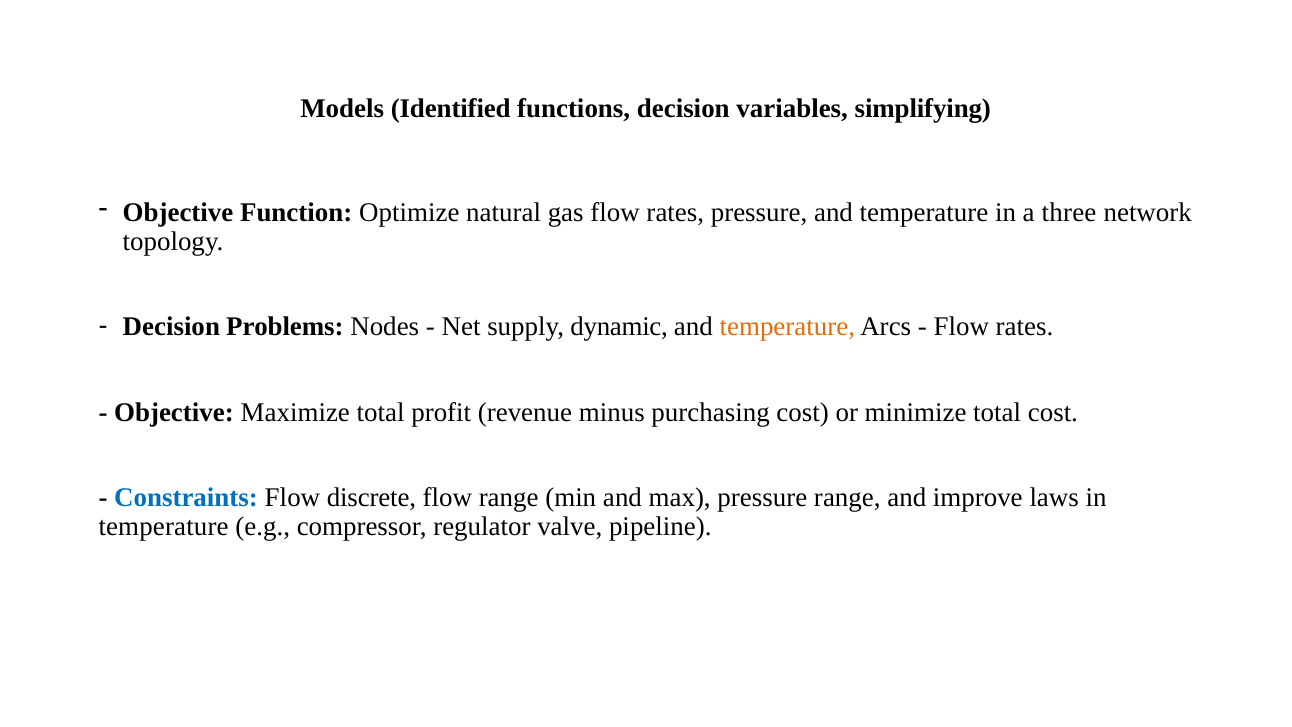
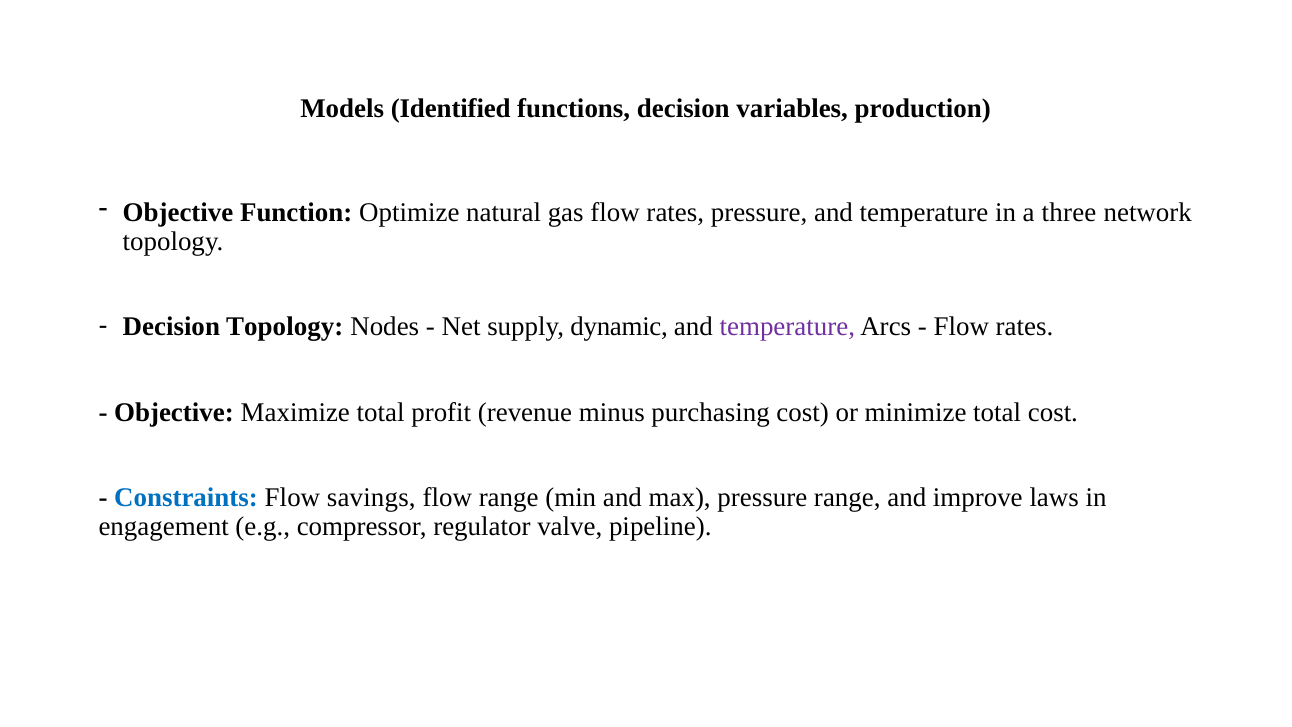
simplifying: simplifying -> production (923, 109)
Decision Problems: Problems -> Topology (285, 327)
temperature colour: orange -> purple (787, 327)
discrete: discrete -> savings (371, 497)
temperature: temperature -> engagement (164, 526)
